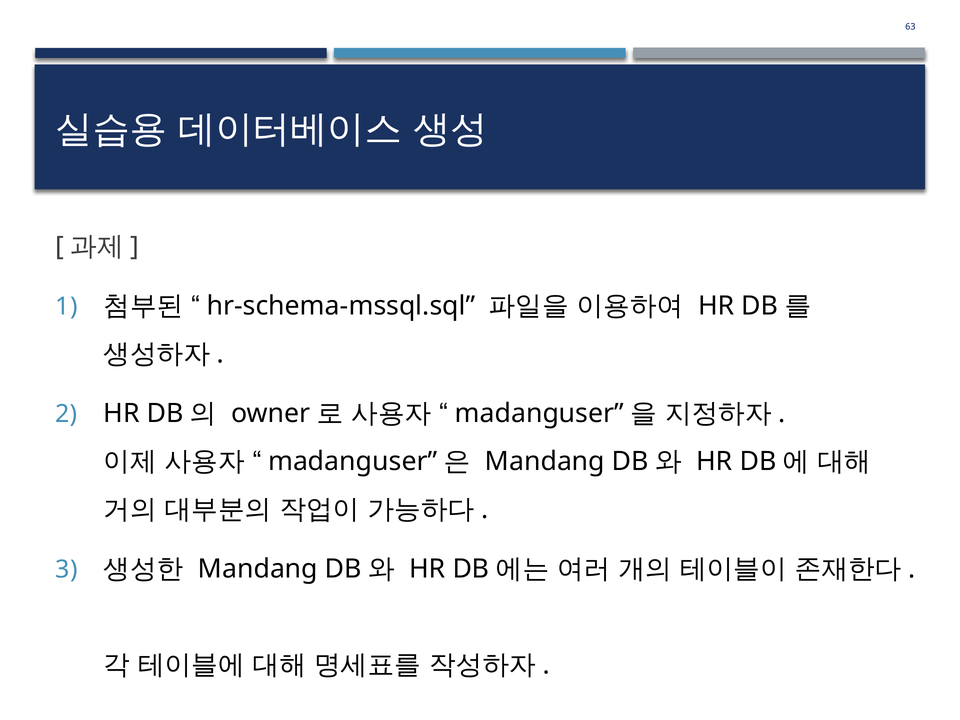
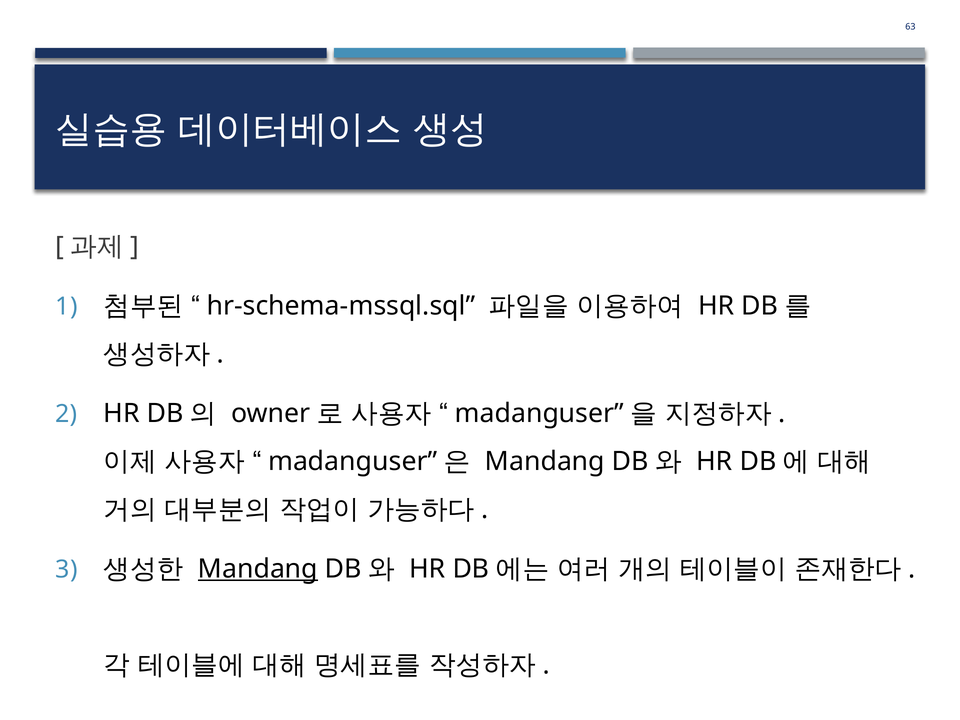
Mandang underline: none -> present (258, 569)
